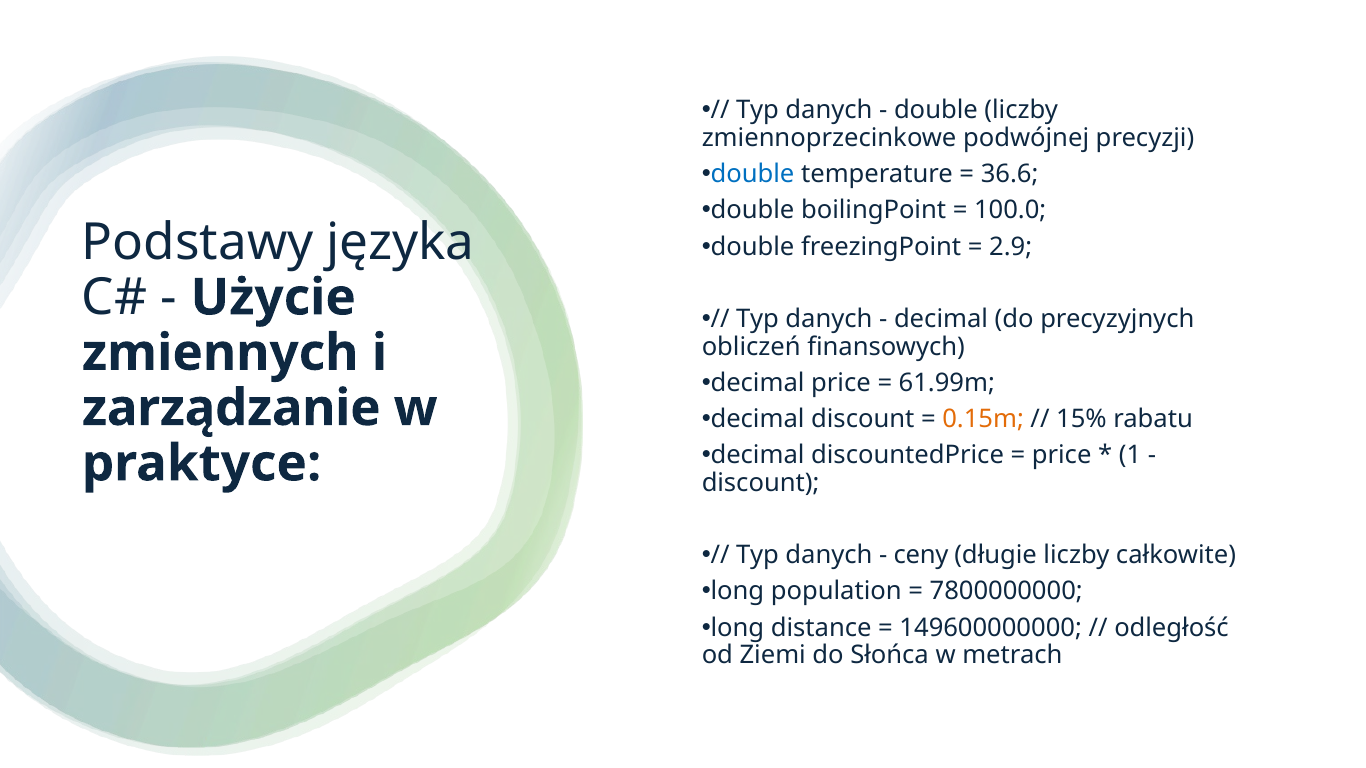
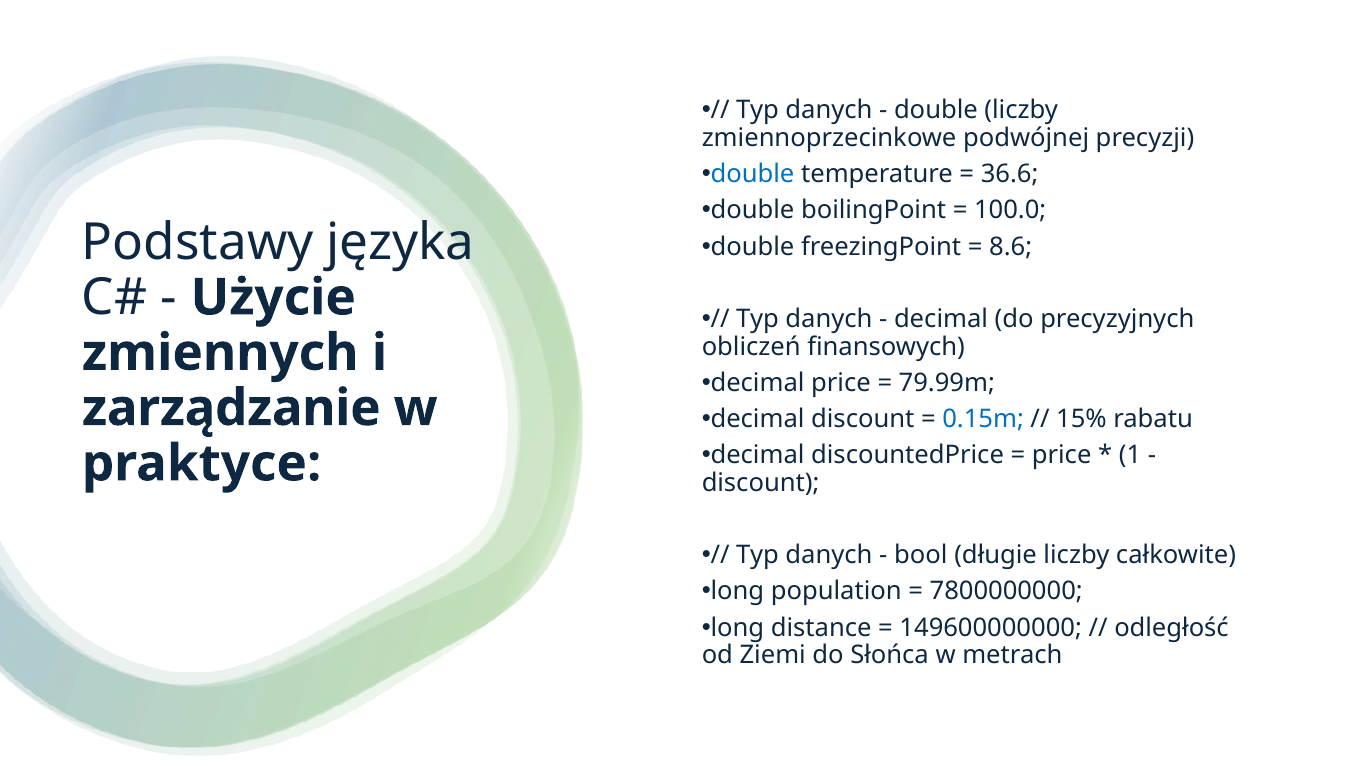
2.9: 2.9 -> 8.6 (1011, 247)
61.99m: 61.99m -> 79.99m (947, 383)
0.15m colour: orange -> blue (983, 419)
ceny: ceny -> bool (921, 556)
